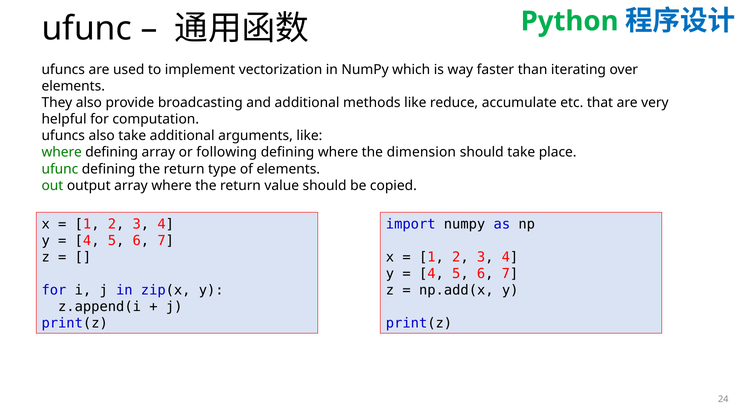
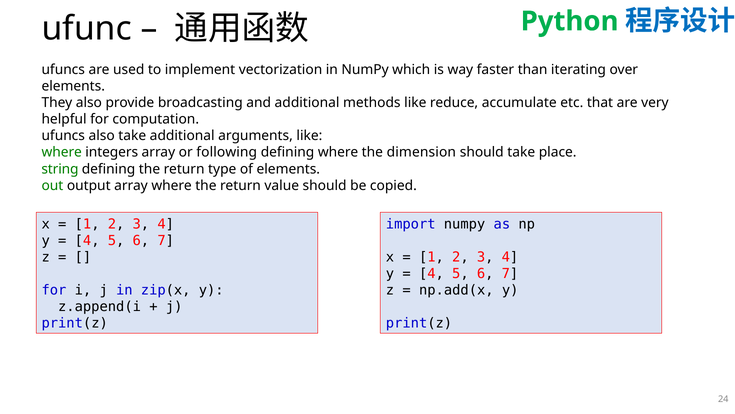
where defining: defining -> integers (112, 152)
ufunc: ufunc -> string (60, 169)
